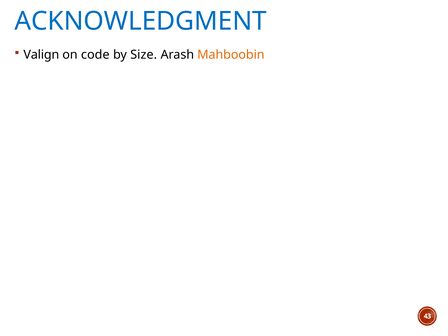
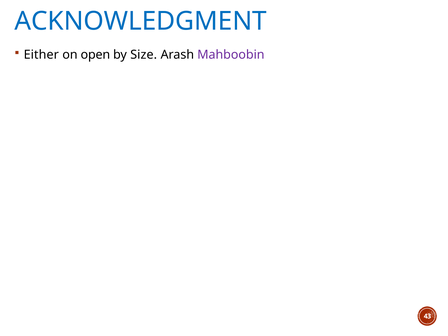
Valign: Valign -> Either (41, 55)
code: code -> open (95, 55)
Mahboobin colour: orange -> purple (231, 55)
